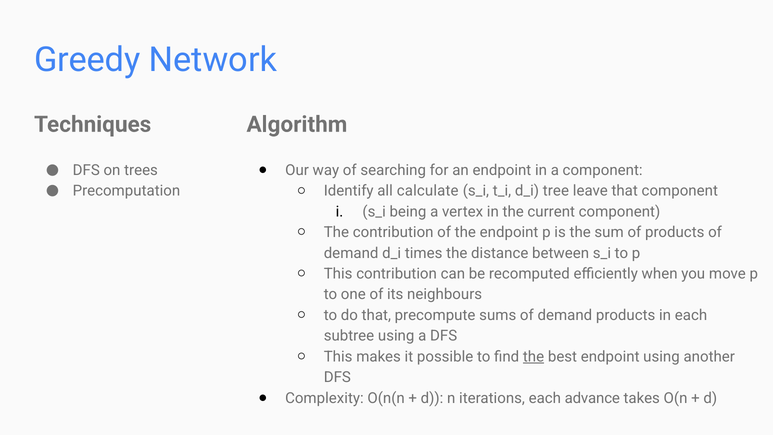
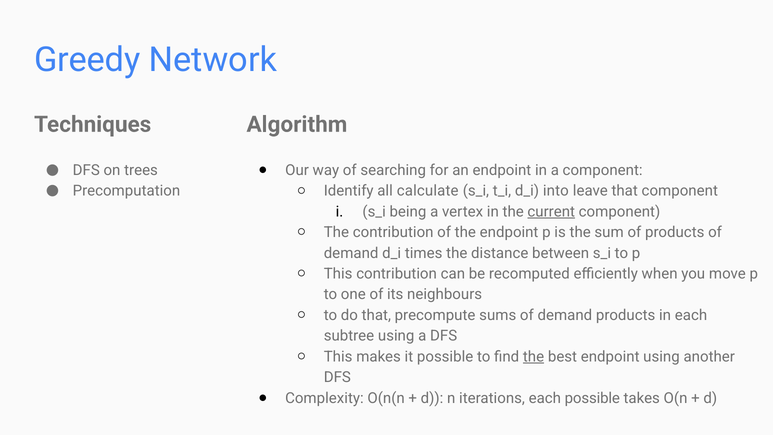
tree: tree -> into (556, 191)
current underline: none -> present (551, 212)
each advance: advance -> possible (592, 398)
